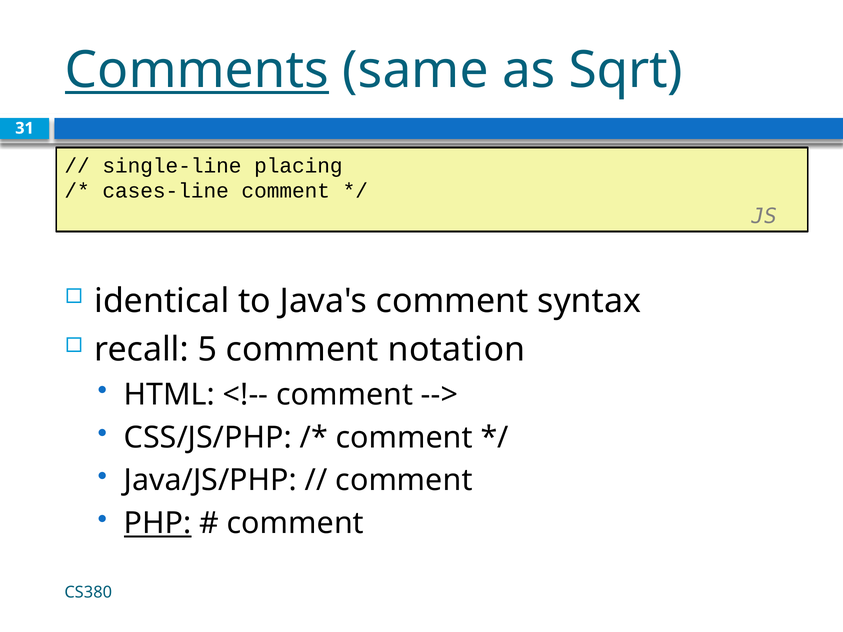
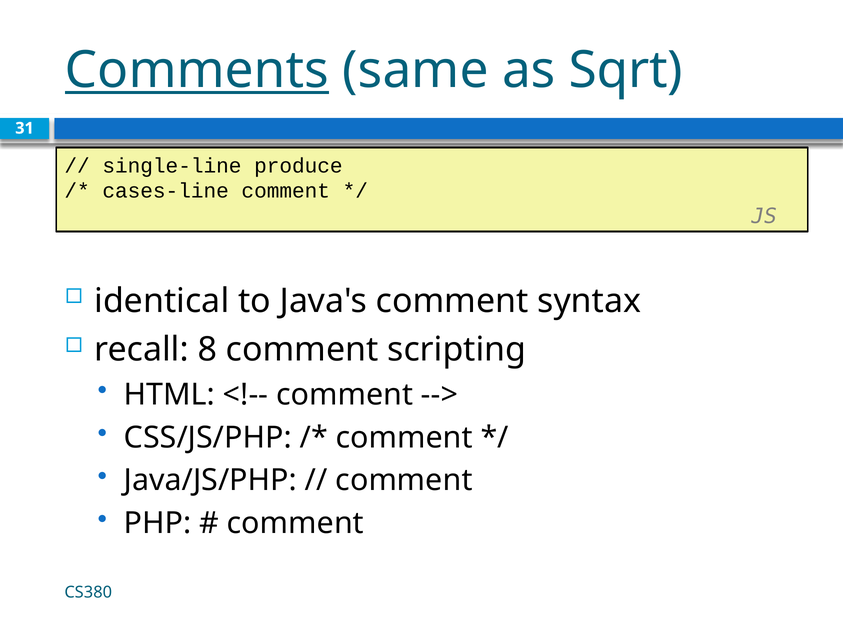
placing: placing -> produce (298, 166)
5: 5 -> 8 (207, 350)
notation: notation -> scripting (457, 350)
PHP underline: present -> none (158, 524)
